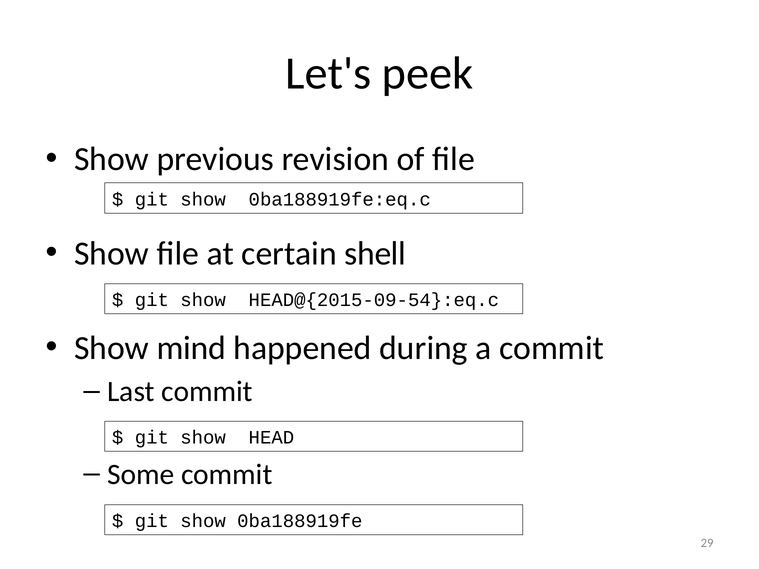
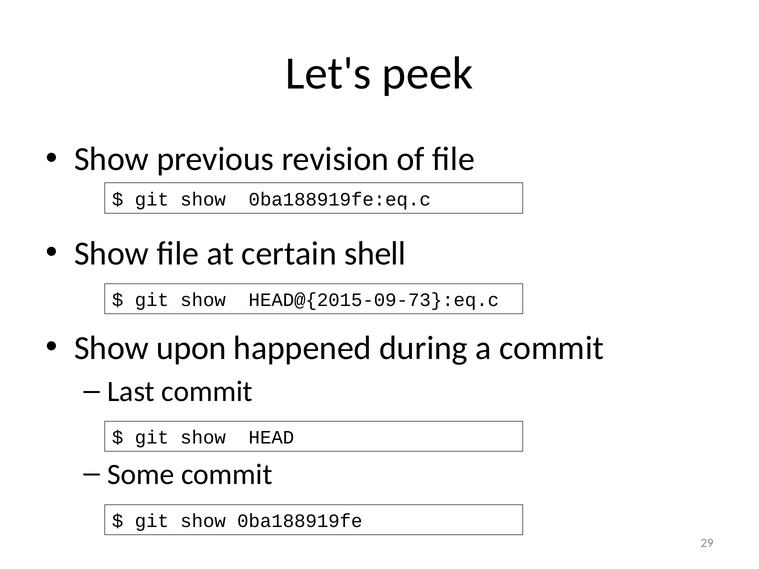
HEAD@{2015-09-54}:eq.c: HEAD@{2015-09-54}:eq.c -> HEAD@{2015-09-73}:eq.c (374, 300)
mind: mind -> upon (191, 348)
